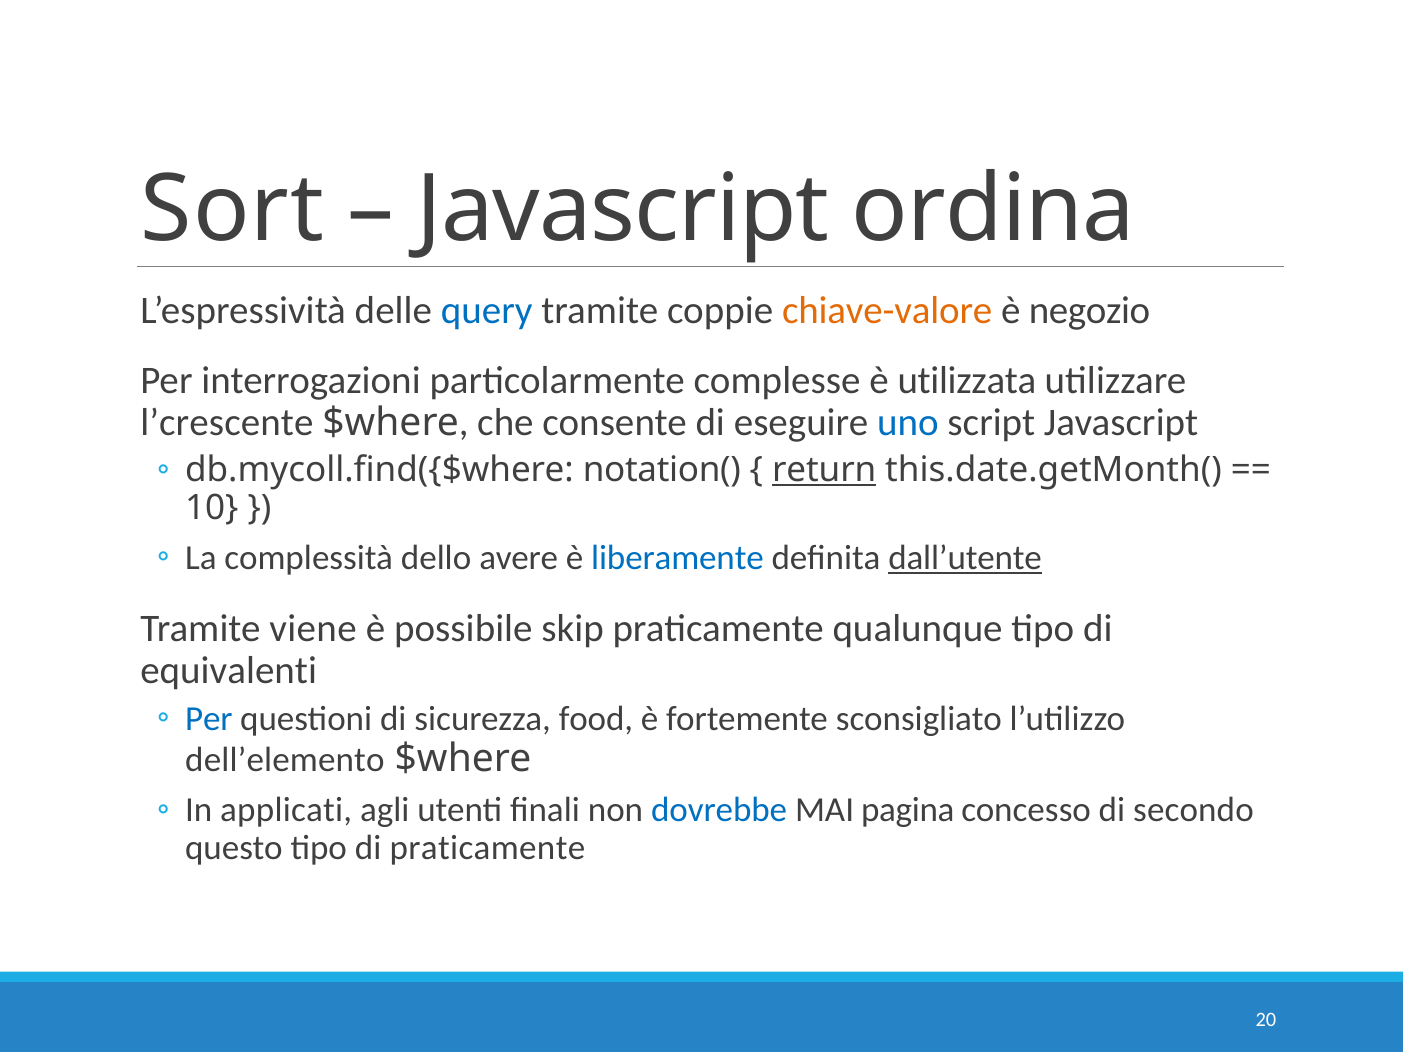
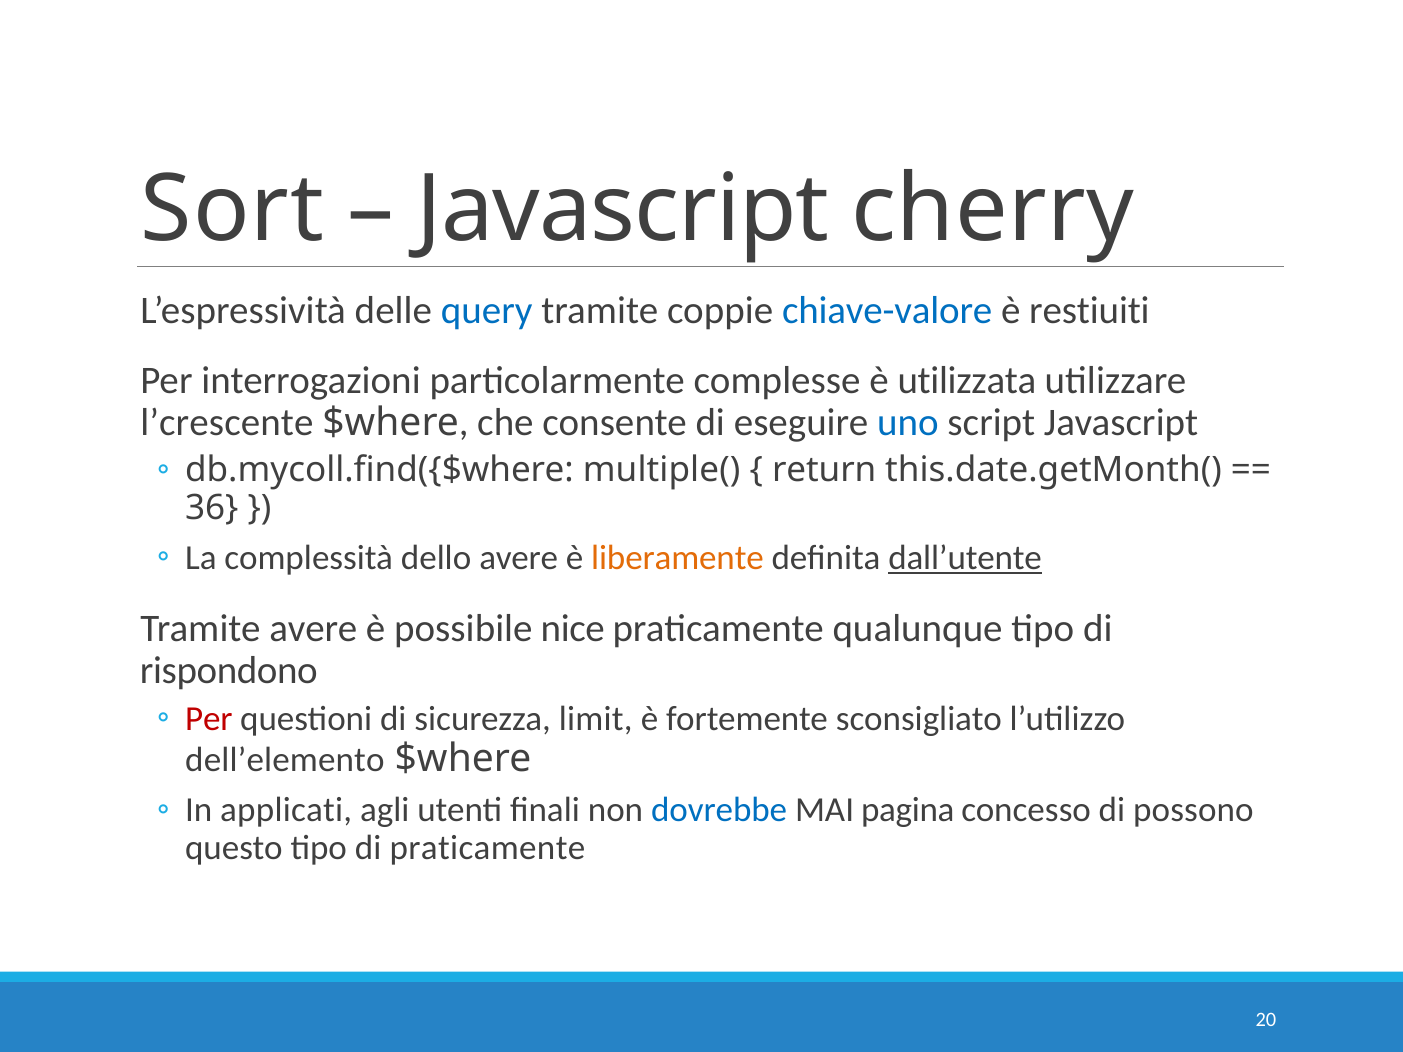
ordina: ordina -> cherry (993, 210)
chiave-valore colour: orange -> blue (887, 311)
negozio: negozio -> restiuiti (1089, 311)
notation(: notation( -> multiple( (662, 470)
return underline: present -> none (824, 470)
10: 10 -> 36 (212, 508)
liberamente colour: blue -> orange (677, 558)
Tramite viene: viene -> avere (313, 629)
skip: skip -> nice (573, 629)
equivalenti: equivalenti -> rispondono (229, 671)
Per colour: blue -> red (209, 719)
food: food -> limit (596, 719)
secondo: secondo -> possono (1193, 811)
